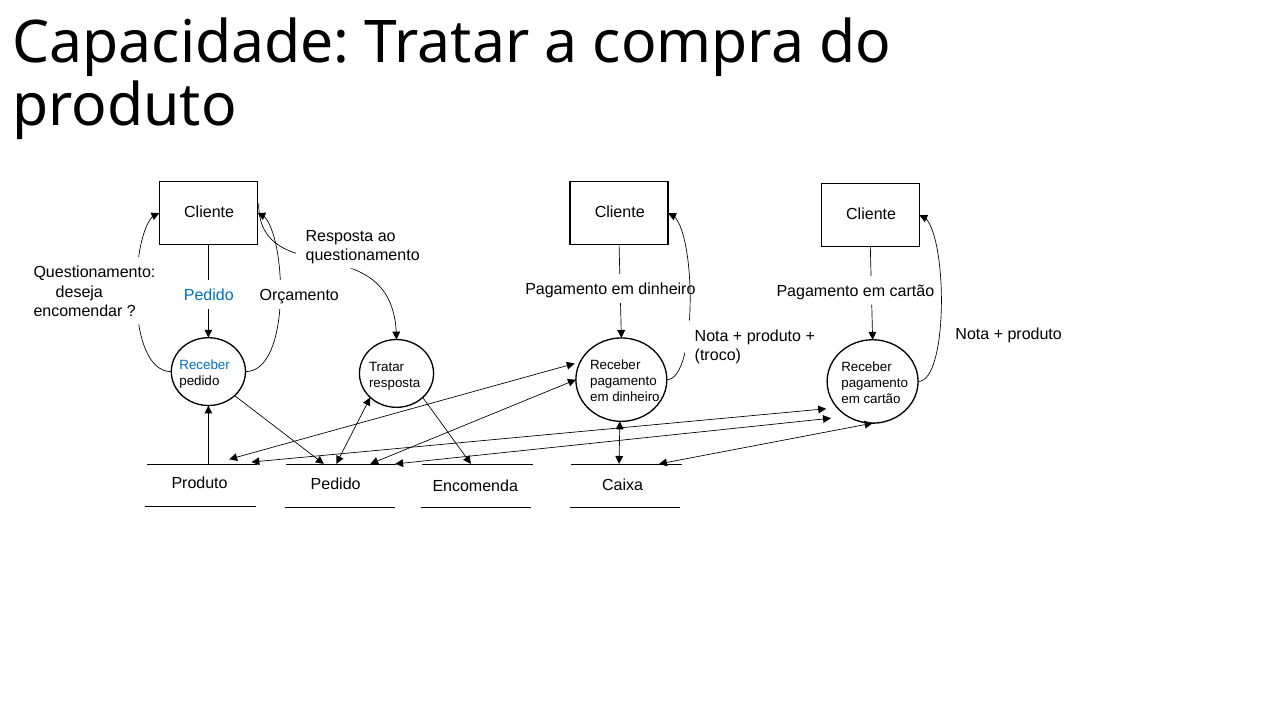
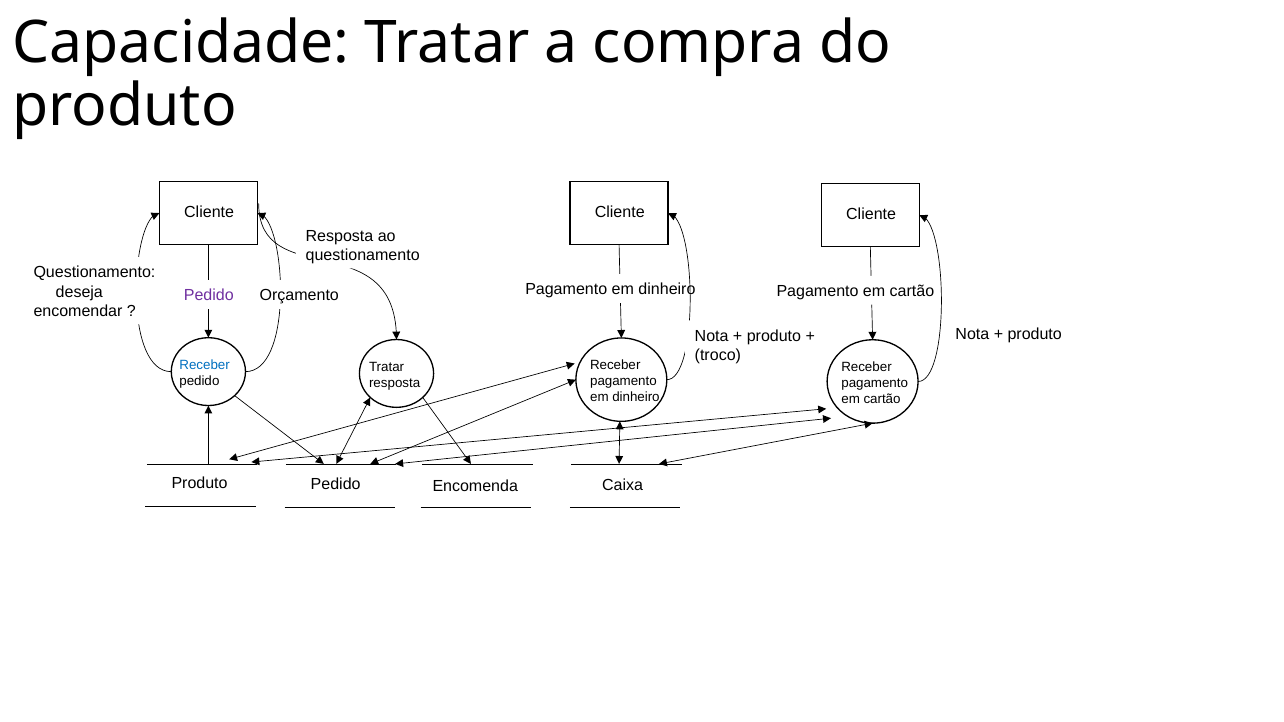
Pedido colour: blue -> purple (209, 296)
